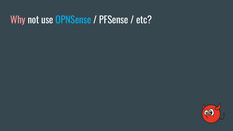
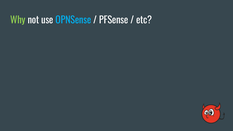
Why colour: pink -> light green (18, 20)
